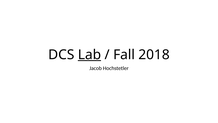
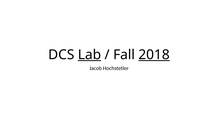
2018 underline: none -> present (154, 54)
